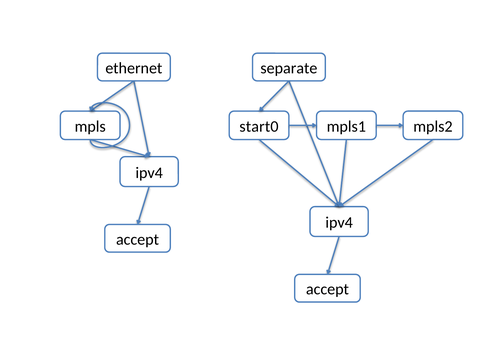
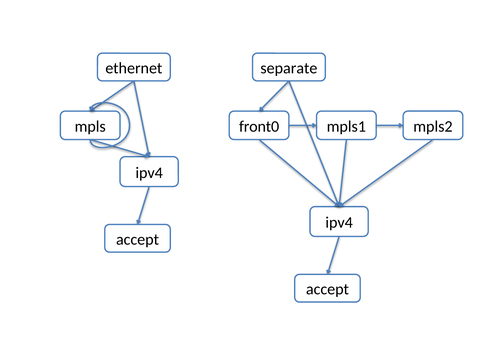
start0: start0 -> front0 (259, 126)
